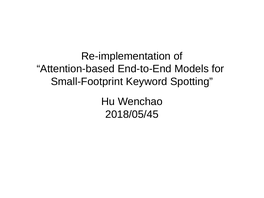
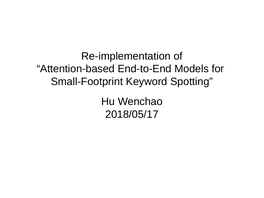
2018/05/45: 2018/05/45 -> 2018/05/17 (132, 114)
